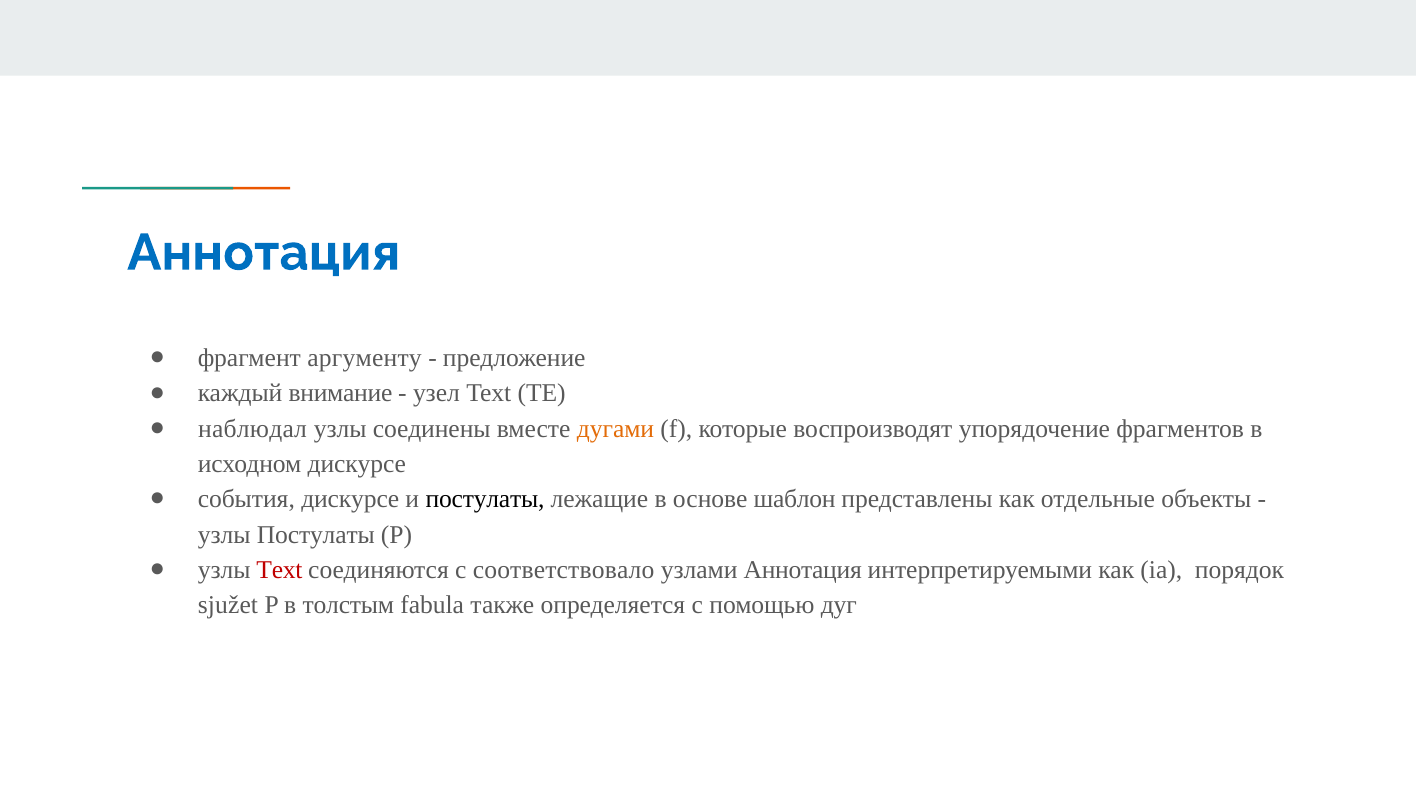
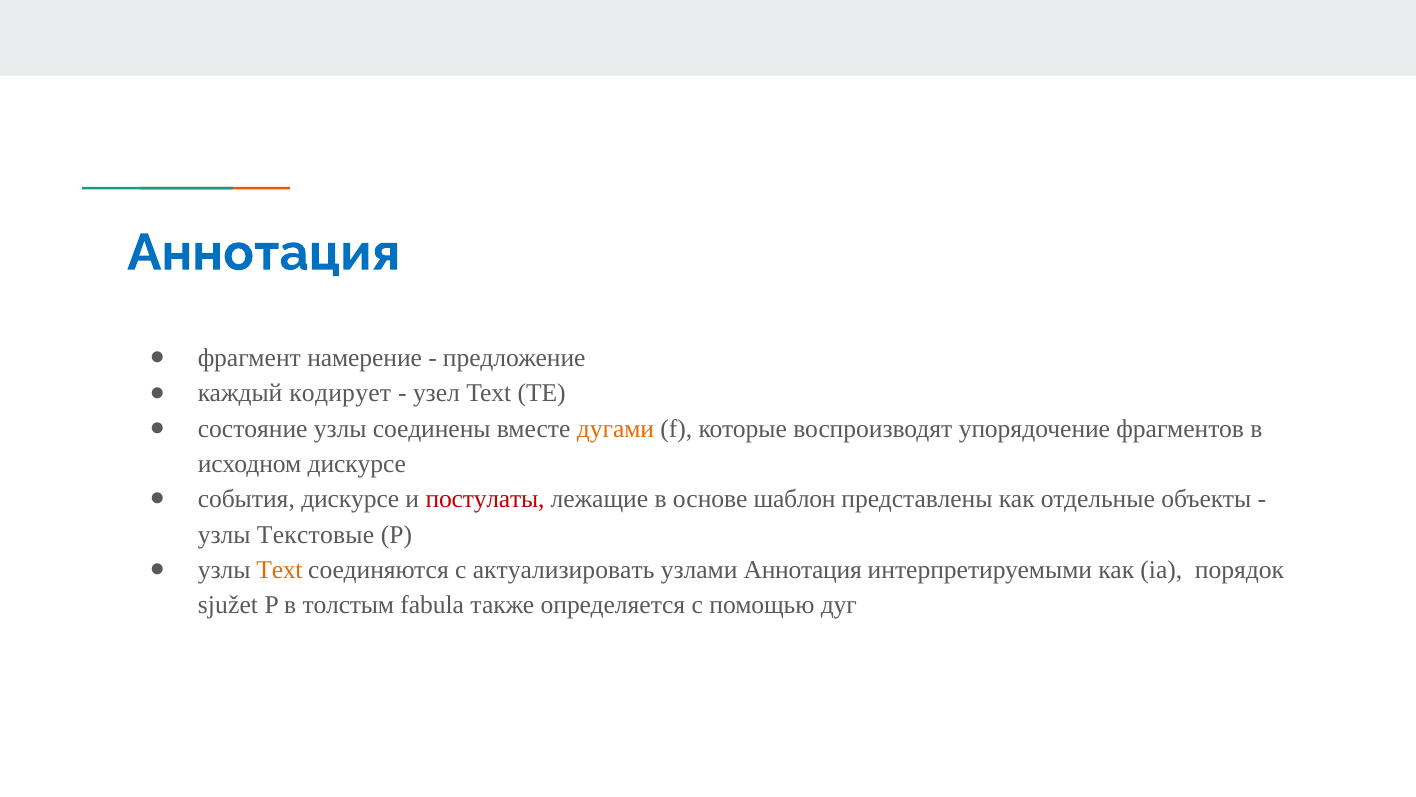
аргументу: аргументу -> намерение (365, 358)
внимание: внимание -> кодирует (340, 393)
наблюдал: наблюдал -> состояние (253, 428)
постулаты colour: black -> red (485, 499)
узлы Постулаты: Постулаты -> Текстовые (316, 534)
Text colour: red -> orange (279, 570)
соответствовало: соответствовало -> актуализировать (564, 570)
